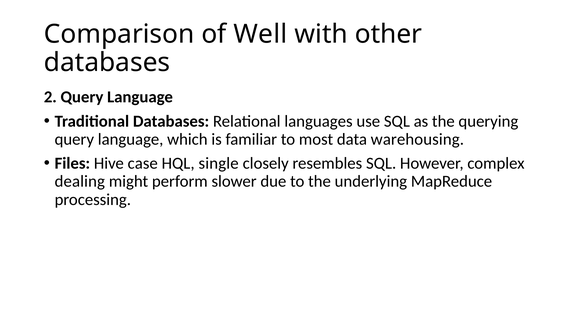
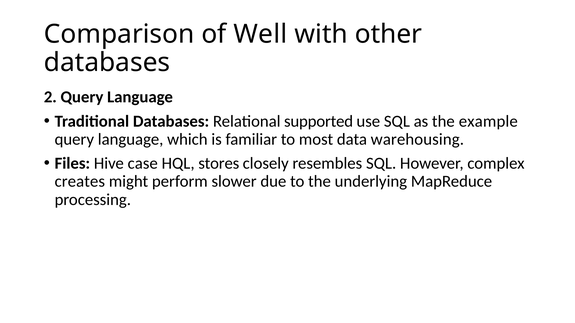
languages: languages -> supported (319, 121)
querying: querying -> example (488, 121)
single: single -> stores (219, 164)
dealing: dealing -> creates (80, 182)
